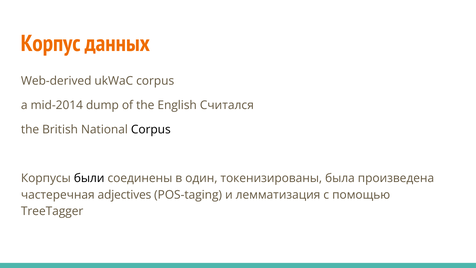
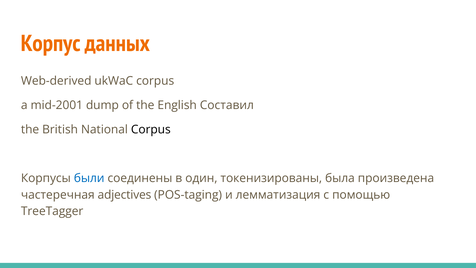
mid-2014: mid-2014 -> mid-2001 (57, 105)
Считался: Считался -> Составил (227, 105)
были colour: black -> blue (89, 178)
